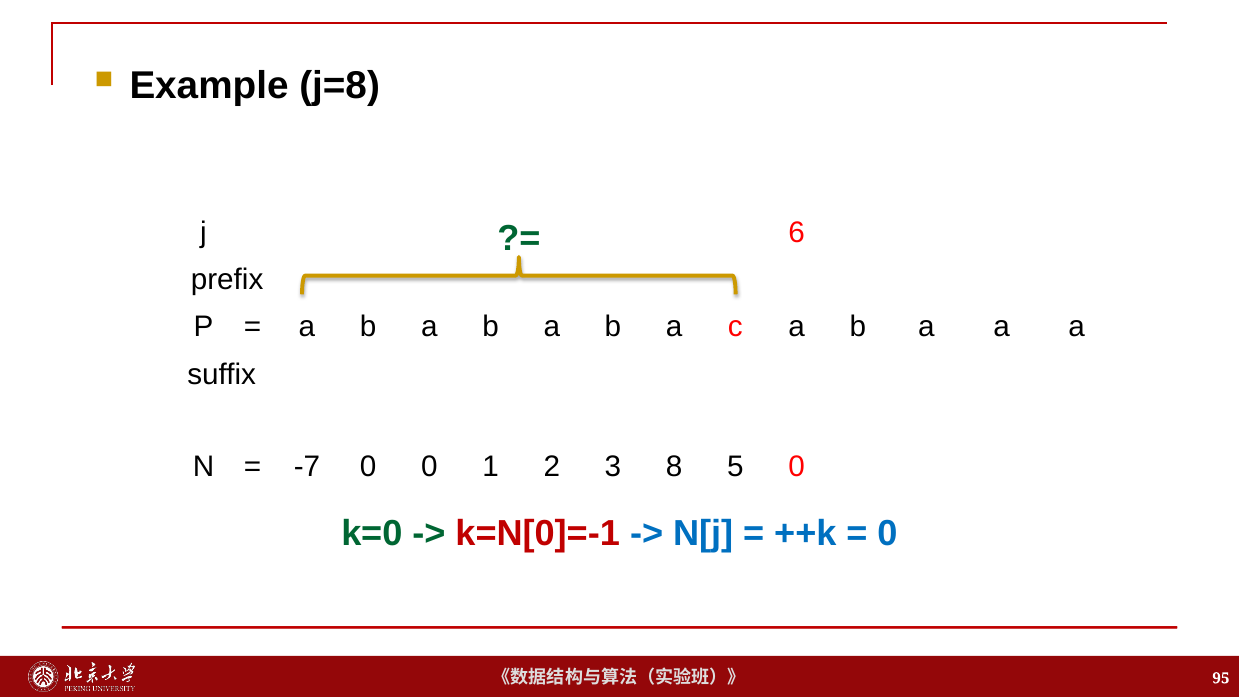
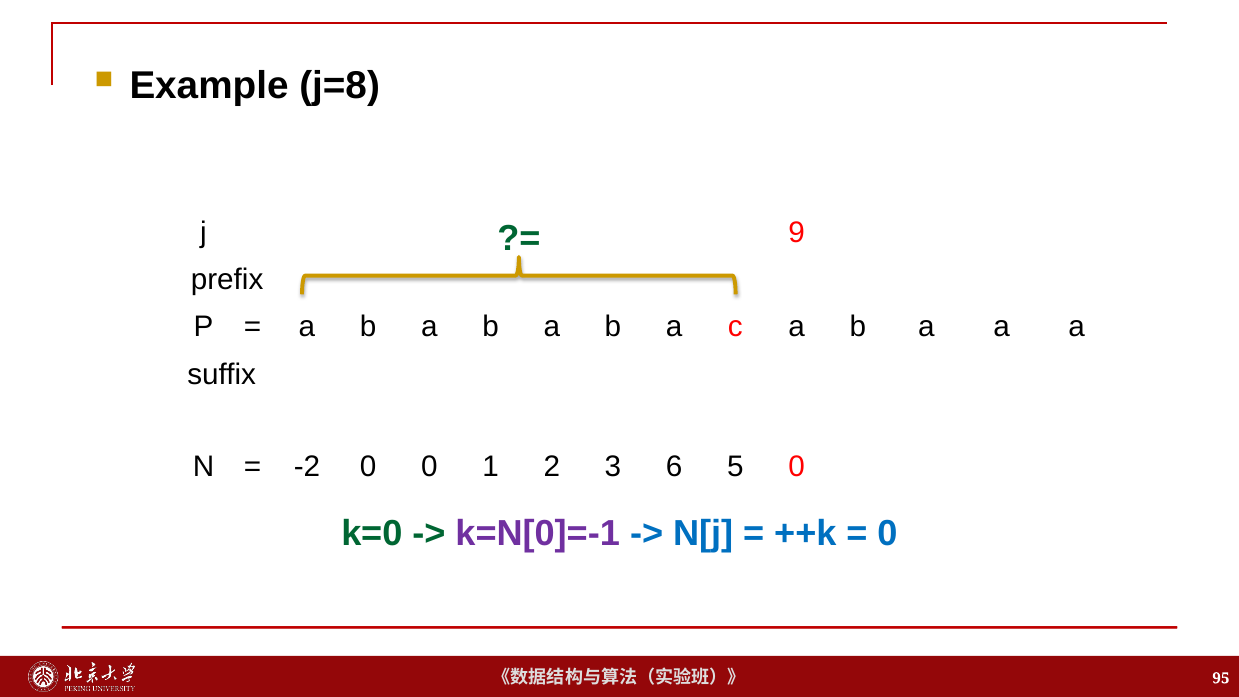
6: 6 -> 9 (797, 232)
-7: -7 -> -2 (307, 467)
8: 8 -> 6 (674, 467)
k=N[0]=-1 colour: red -> purple (538, 533)
